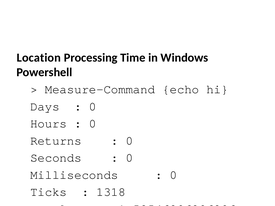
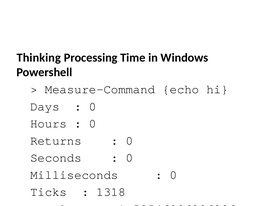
Location: Location -> Thinking (39, 58)
